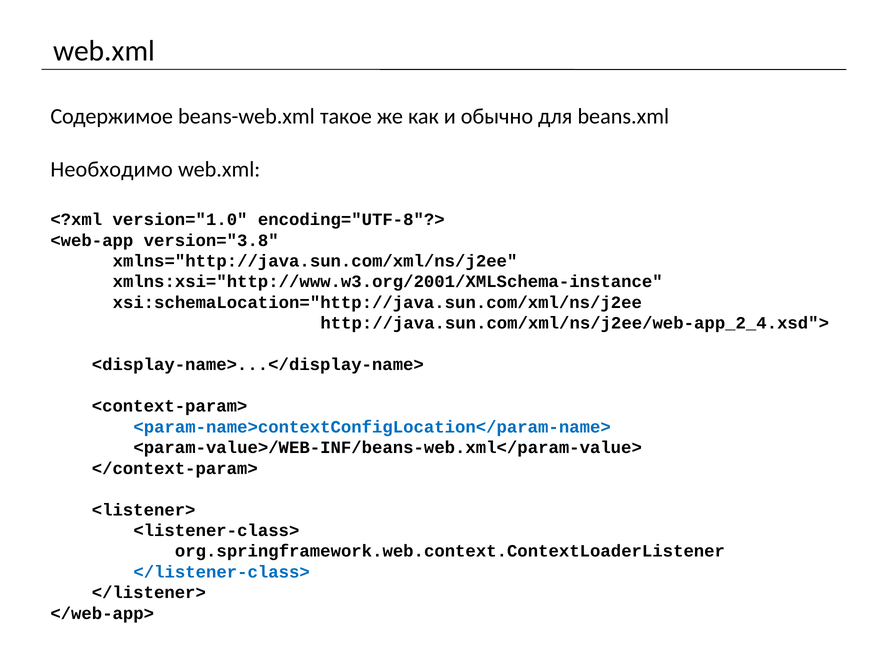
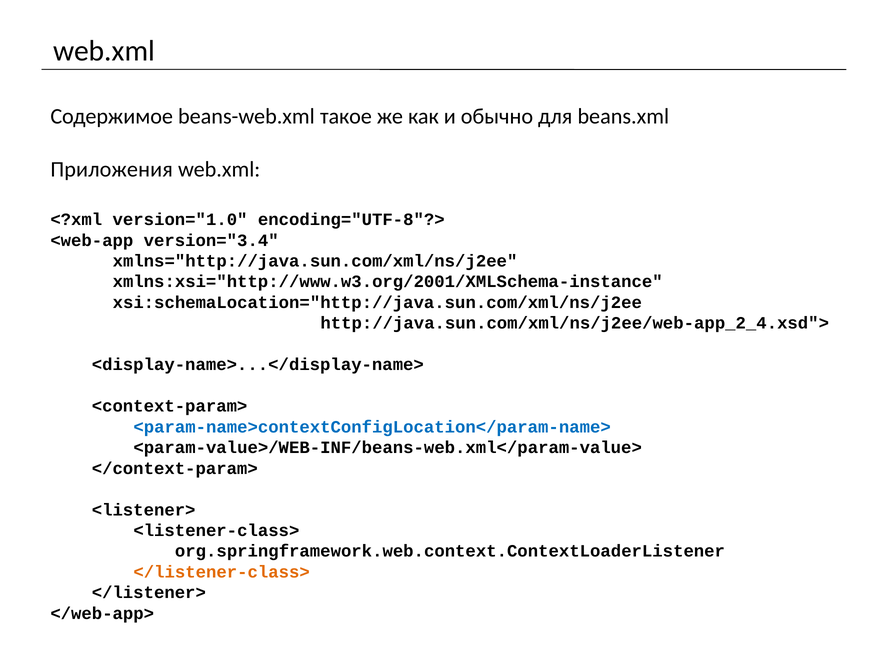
Необходимо: Необходимо -> Приложения (112, 170)
version="3.8: version="3.8 -> version="3.4 (211, 240)
</listener-class> colour: blue -> orange (222, 572)
